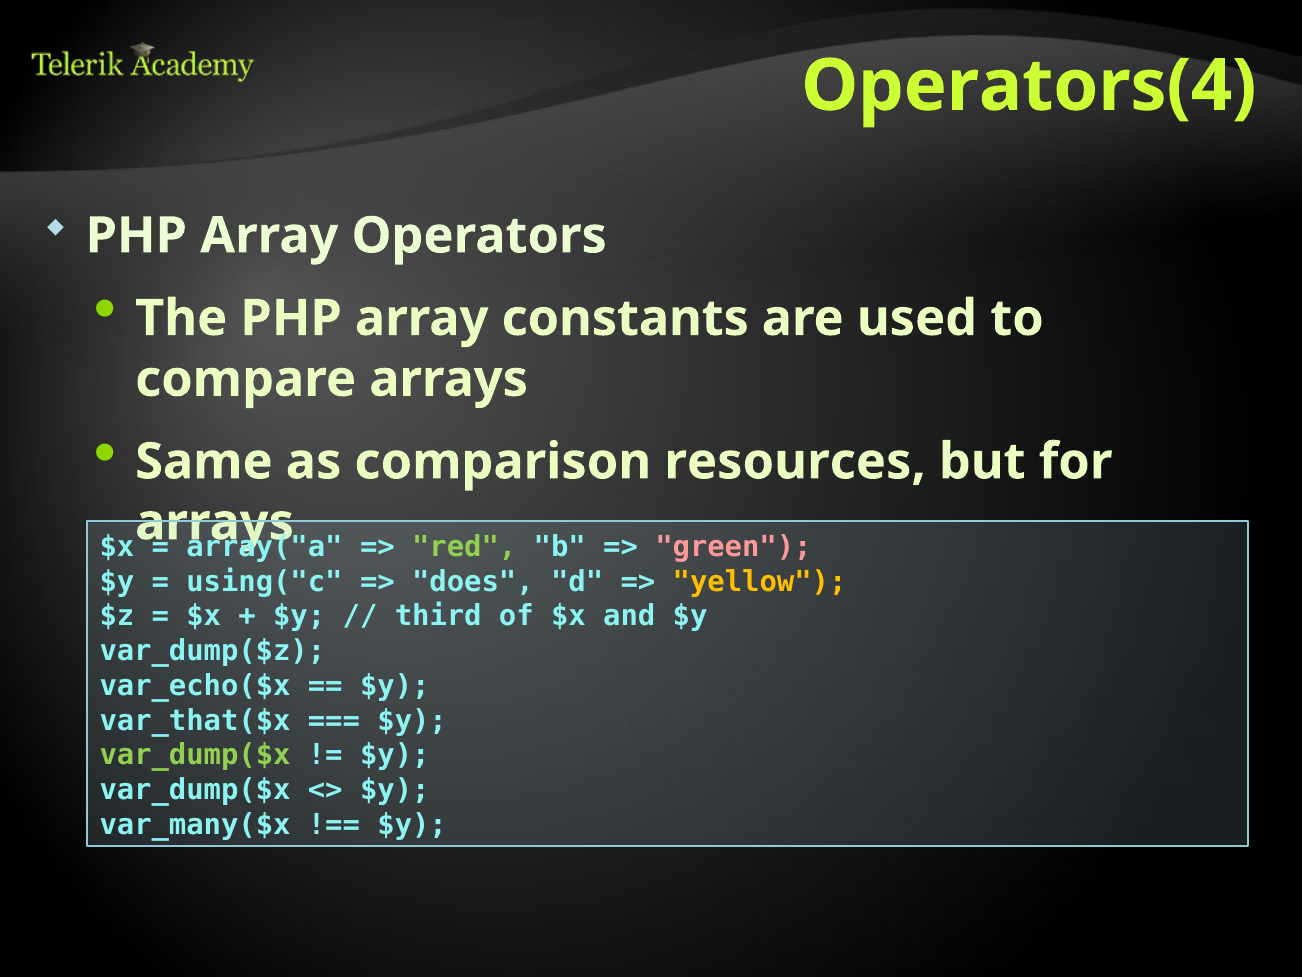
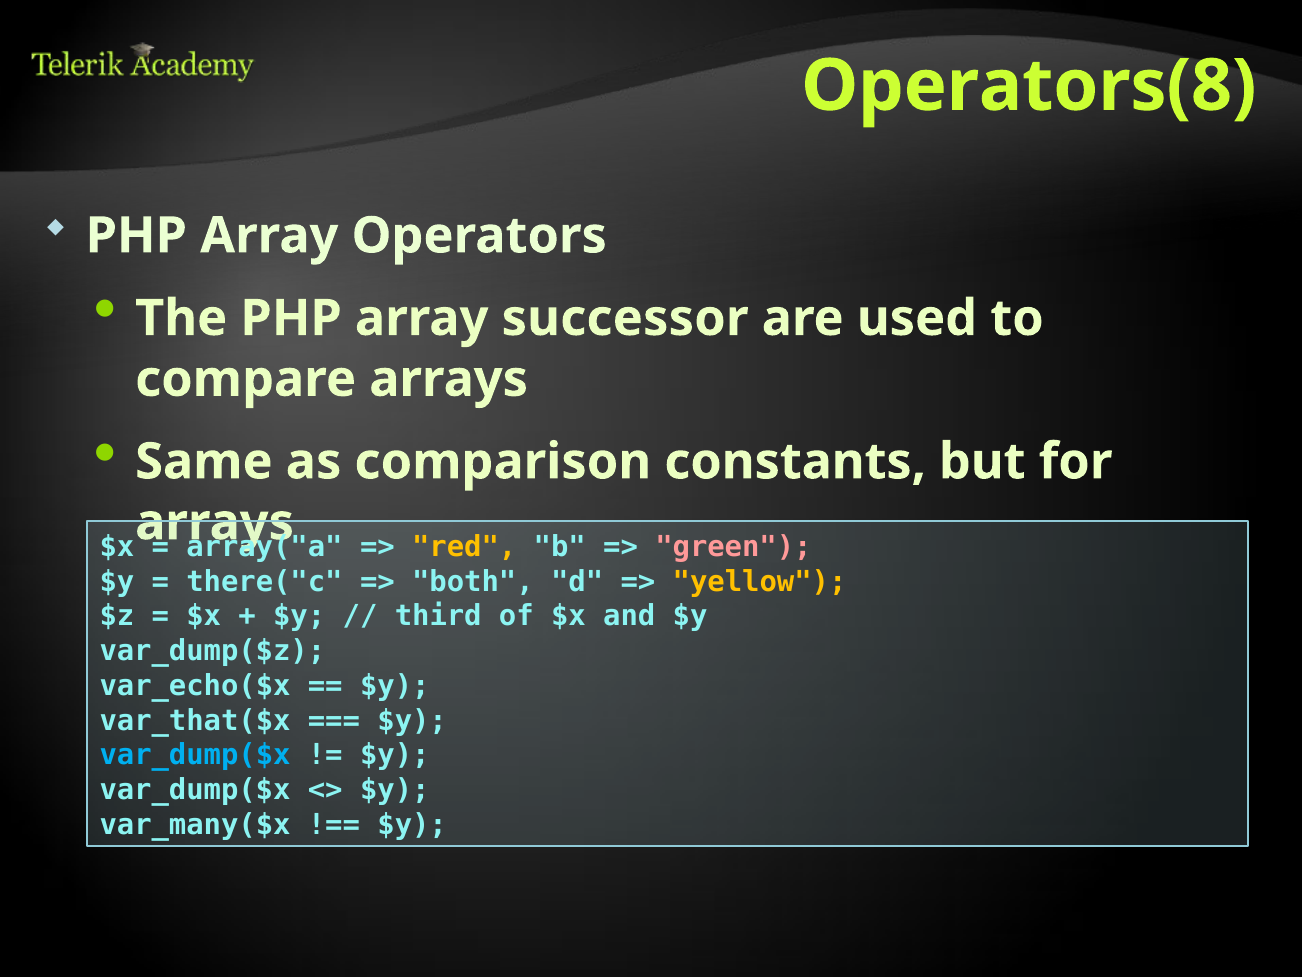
Operators(4: Operators(4 -> Operators(8 (1029, 86)
constants: constants -> successor (625, 318)
resources: resources -> constants (795, 461)
red colour: light green -> yellow (464, 547)
using("c: using("c -> there("c (264, 581)
does: does -> both (473, 581)
var_dump($x colour: light green -> light blue (195, 755)
